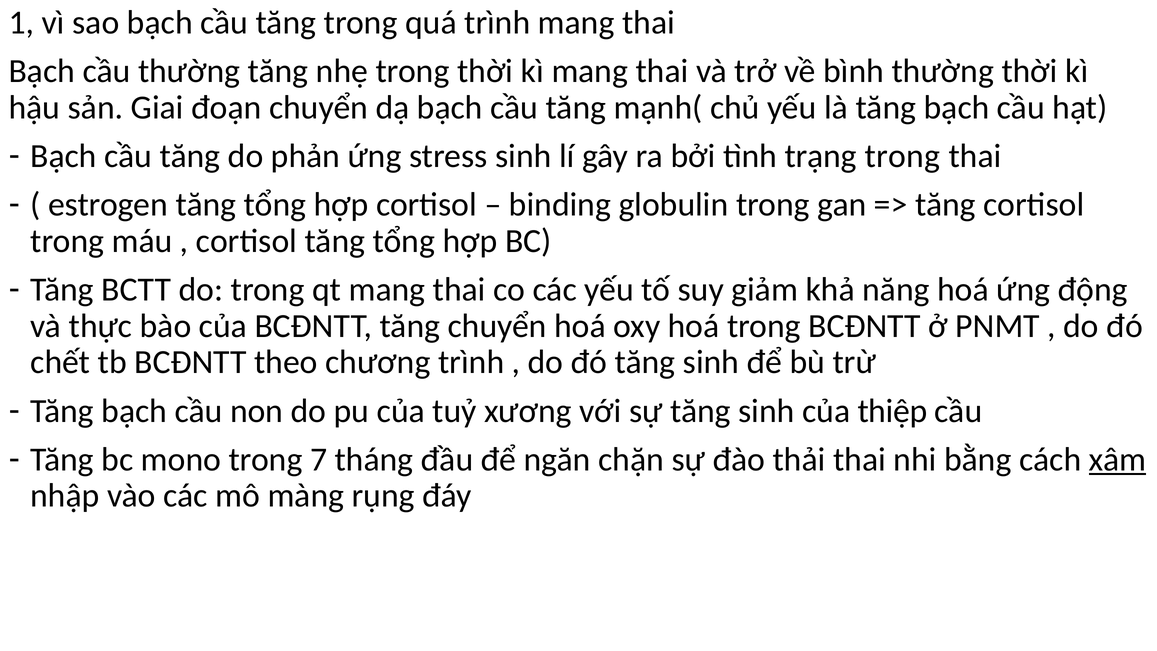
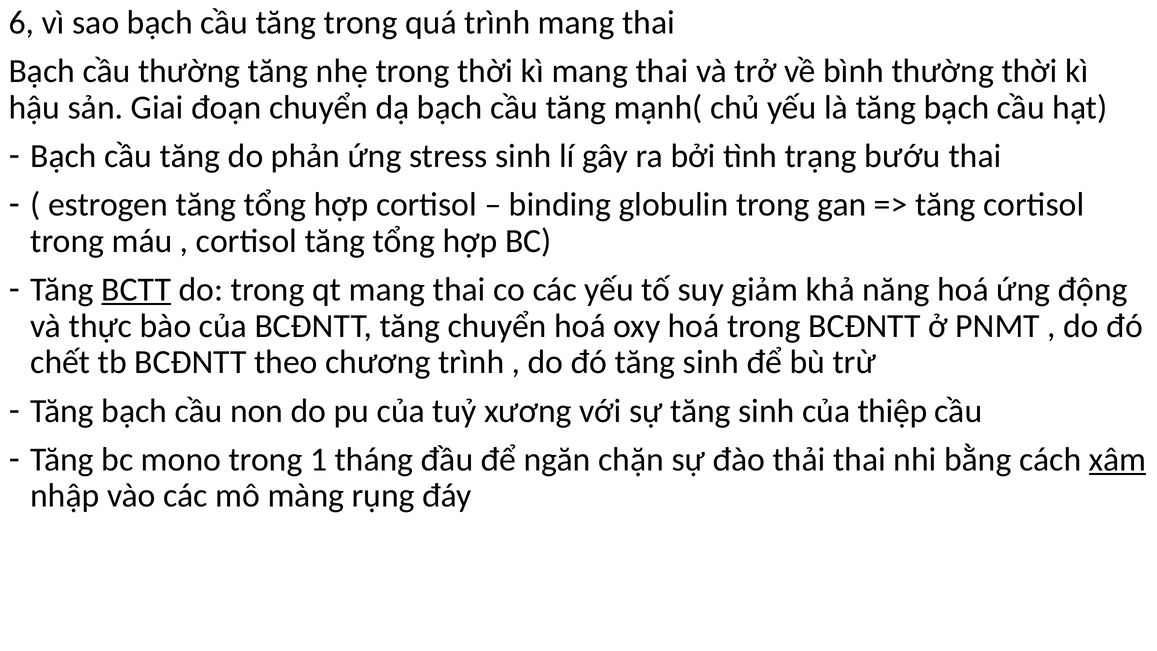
1: 1 -> 6 (21, 22)
trạng trong: trong -> bướu (902, 156)
BCTT underline: none -> present (136, 289)
7: 7 -> 1 (319, 459)
